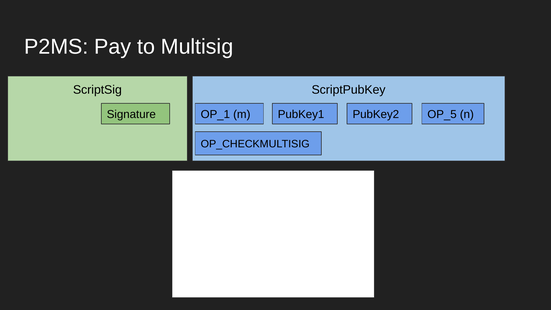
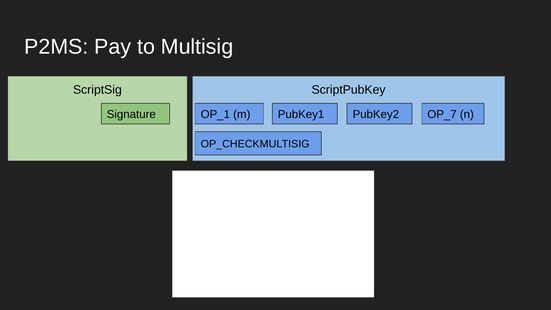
OP_5: OP_5 -> OP_7 (442, 115)
